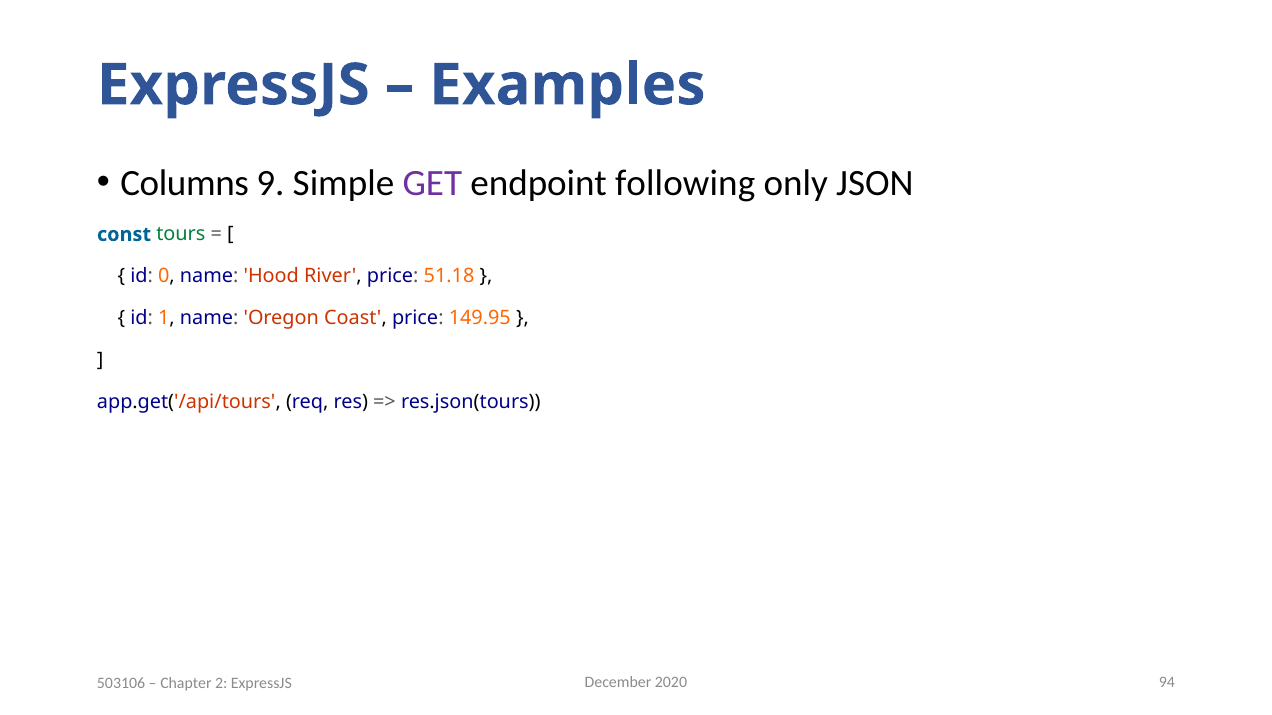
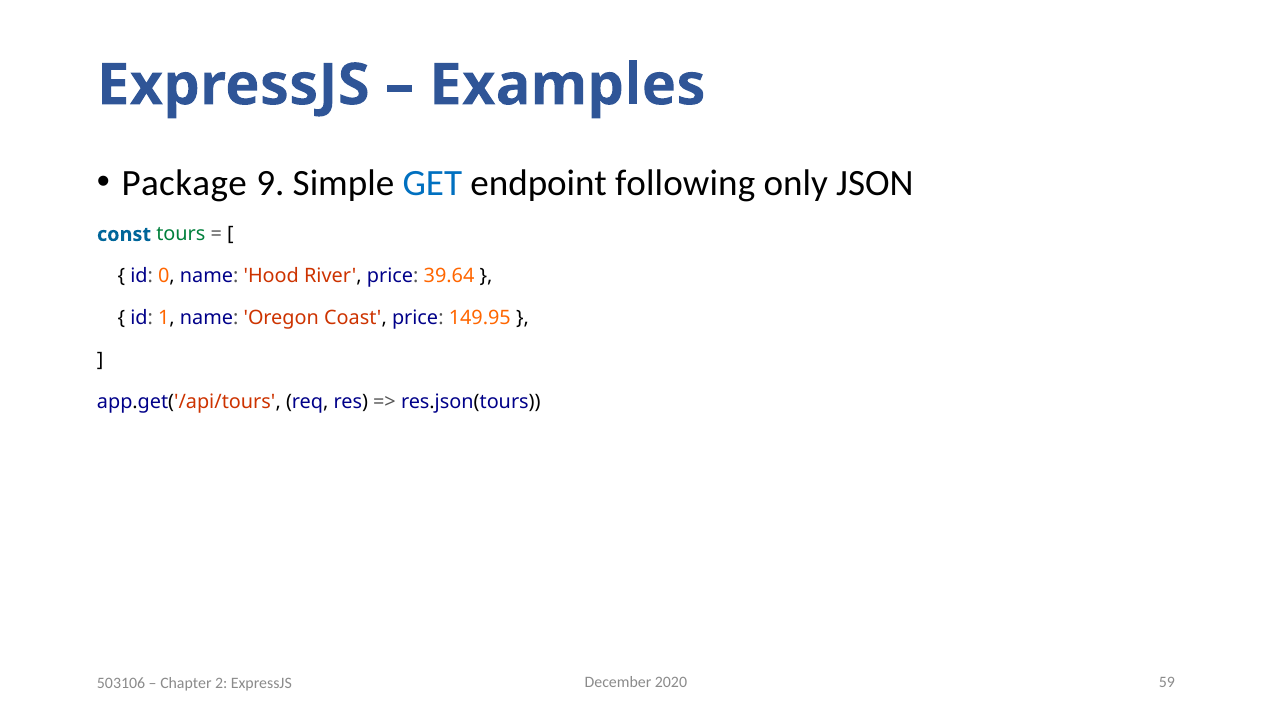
Columns: Columns -> Package (184, 184)
GET colour: purple -> blue (432, 184)
51.18: 51.18 -> 39.64 (449, 276)
94: 94 -> 59 (1167, 683)
